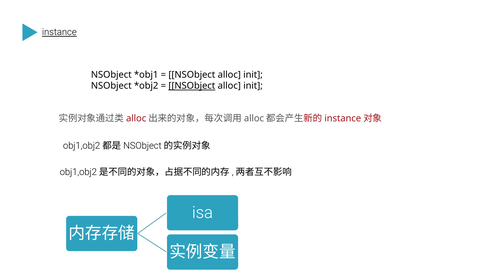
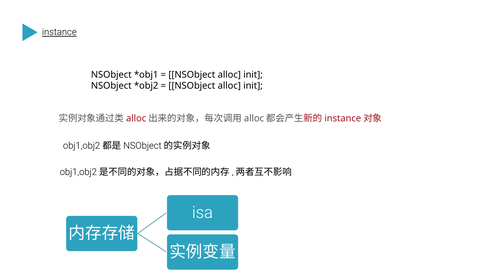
NSObject underline: present -> none (192, 86)
